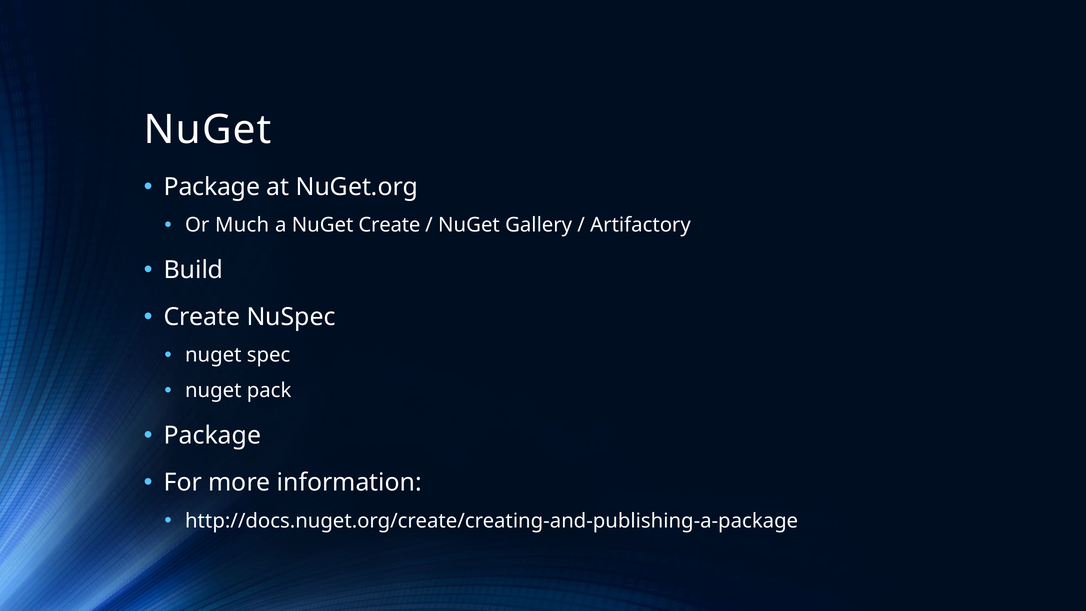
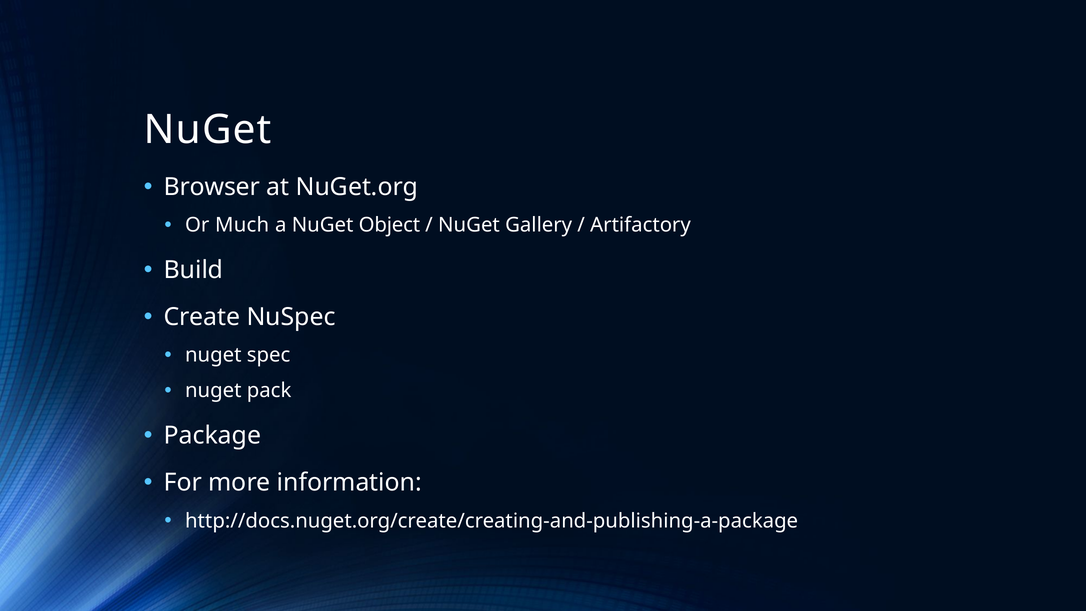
Package: Package -> Browser (212, 187)
NuGet Create: Create -> Object (389, 225)
